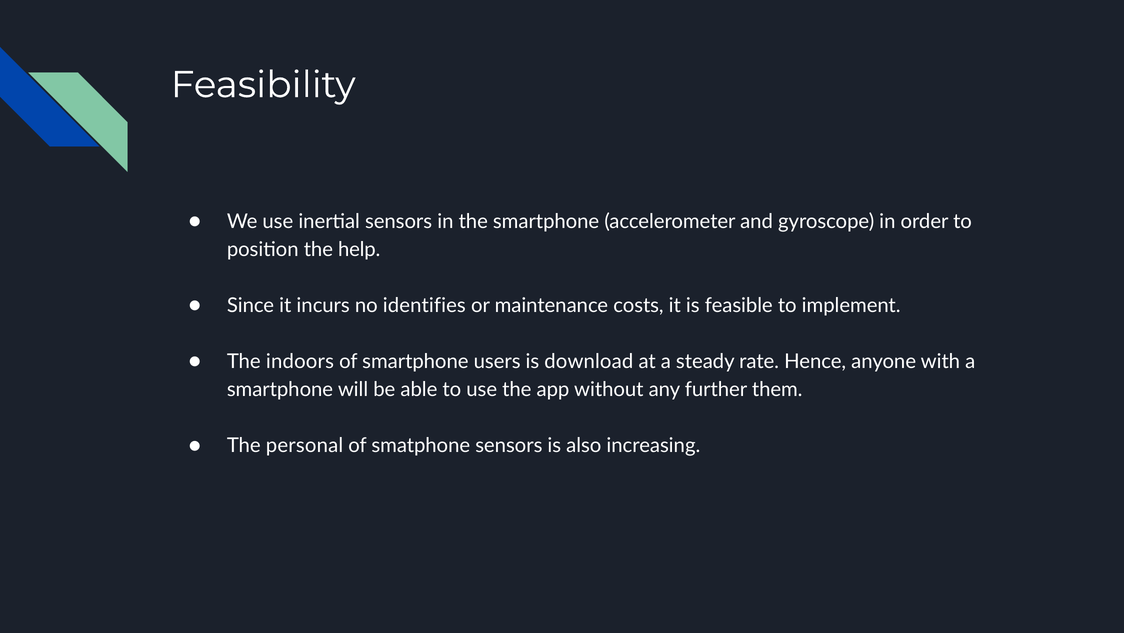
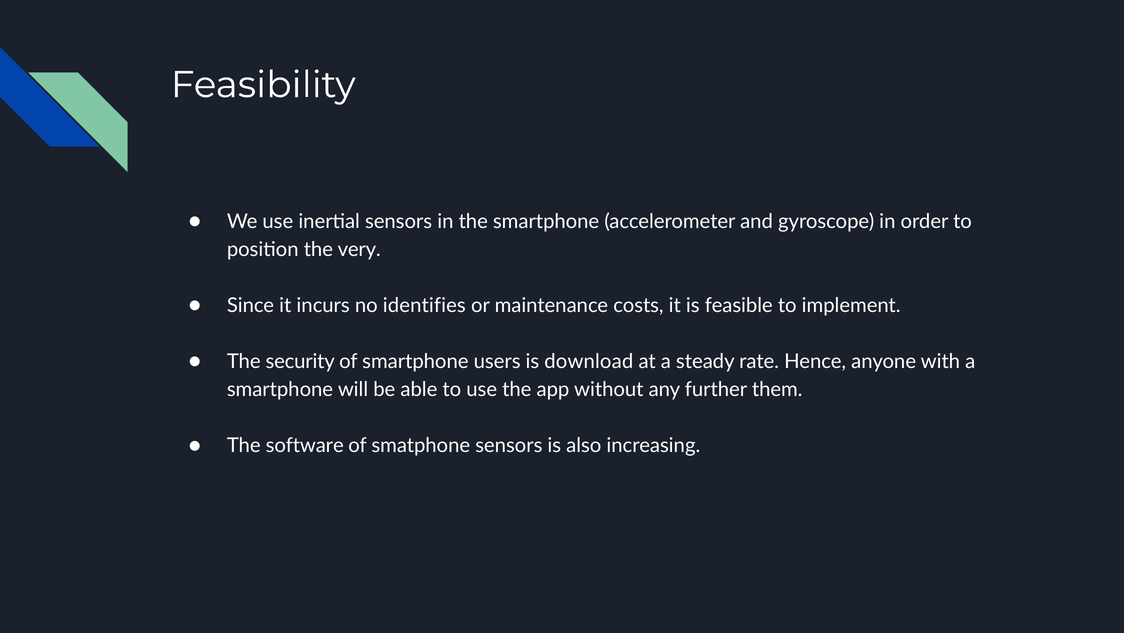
help: help -> very (359, 249)
indoors: indoors -> security (300, 361)
personal: personal -> software (305, 445)
